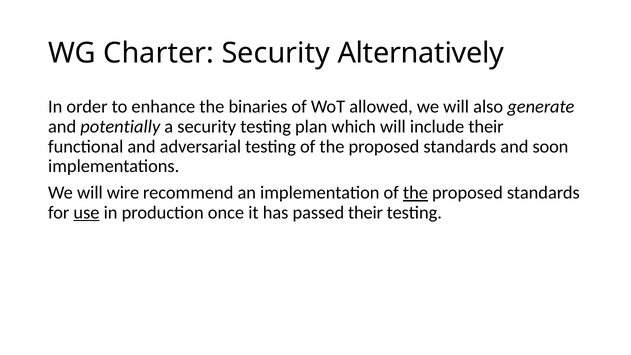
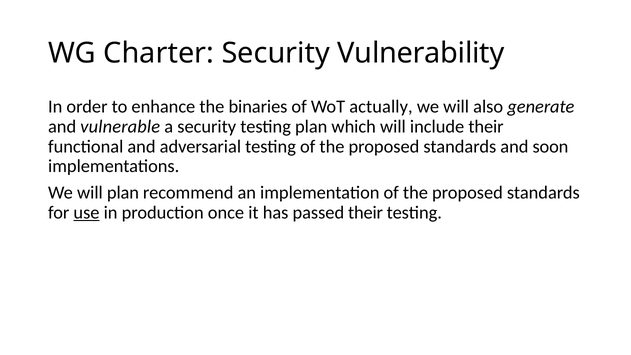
Alternatively: Alternatively -> Vulnerability (421, 53)
allowed: allowed -> actually (381, 107)
potentially: potentially -> vulnerable (120, 127)
will wire: wire -> plan (123, 193)
the underline: present -> none (415, 193)
